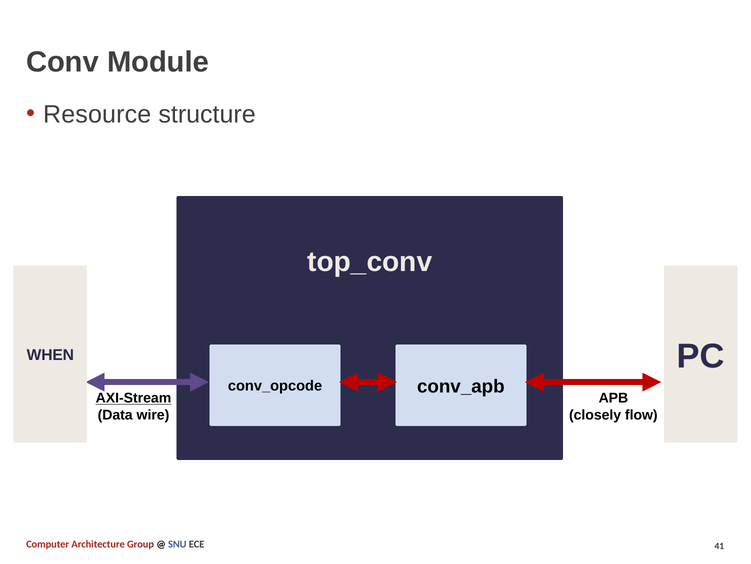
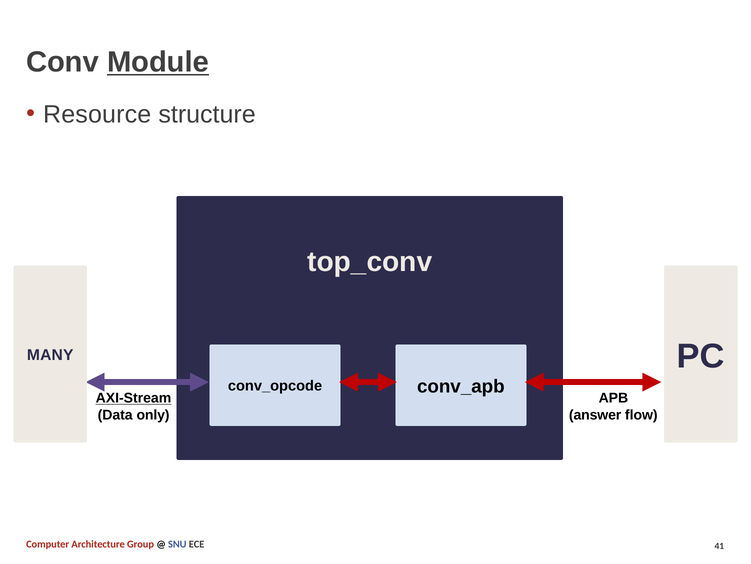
Module underline: none -> present (158, 62)
WHEN: WHEN -> MANY (50, 355)
wire: wire -> only (153, 415)
closely: closely -> answer (595, 415)
